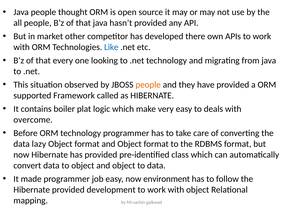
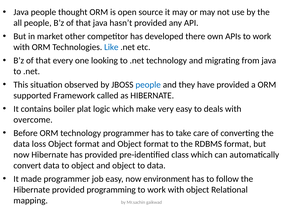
people colour: orange -> blue (148, 85)
lazy: lazy -> loss (39, 144)
development: development -> programming (111, 190)
